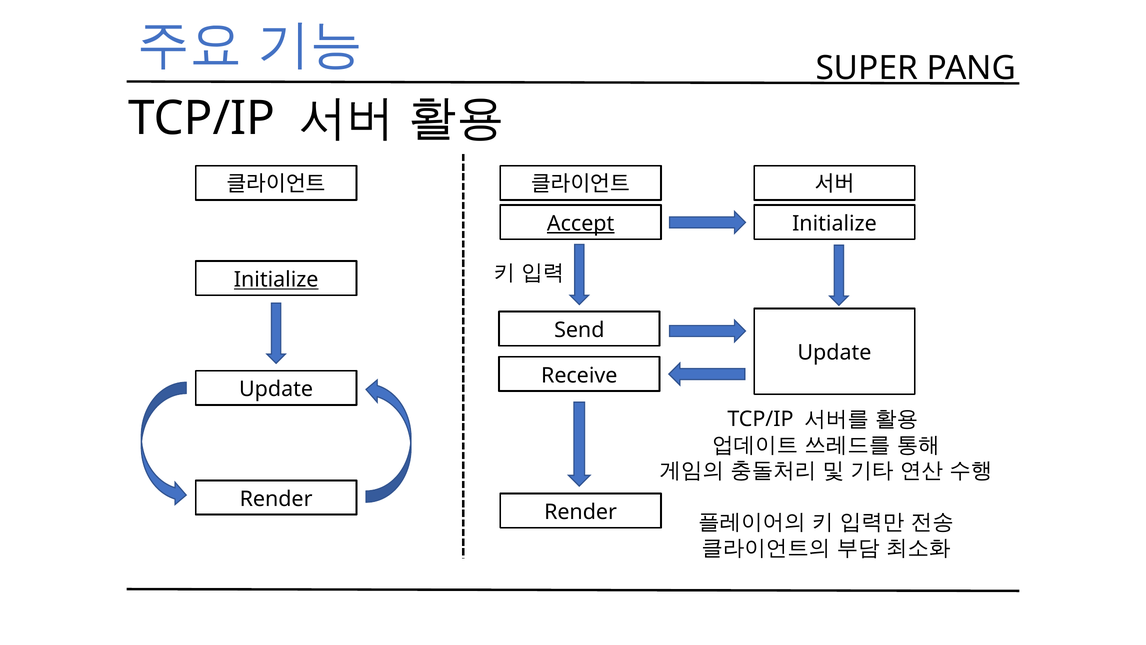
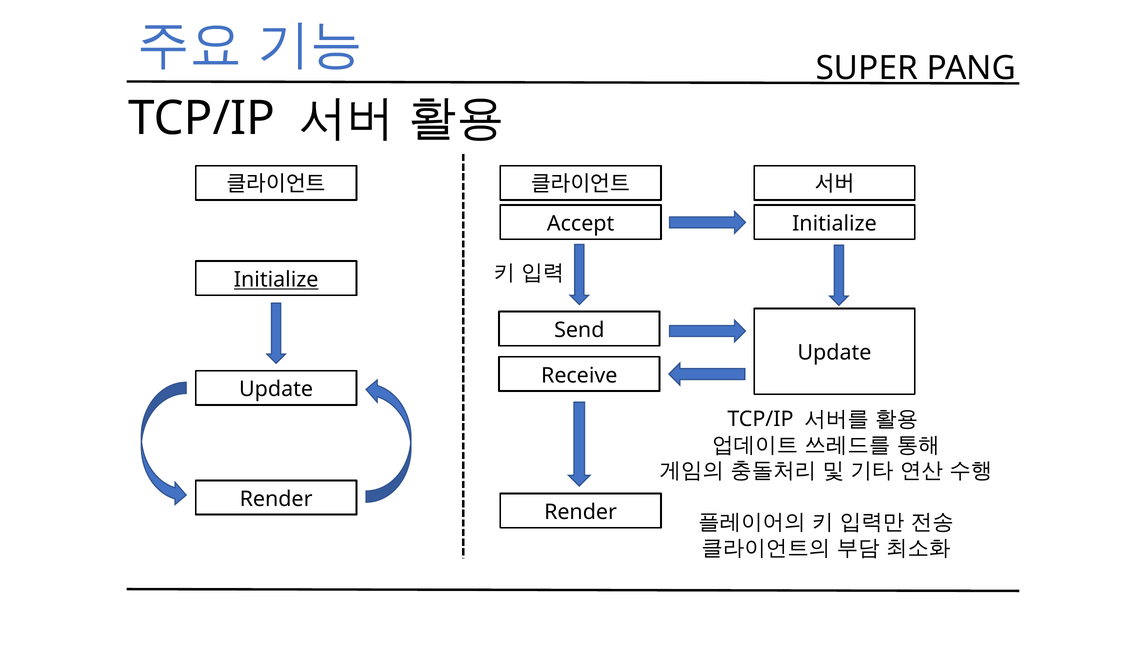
Accept underline: present -> none (581, 224)
